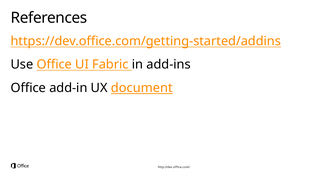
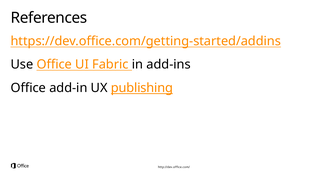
document: document -> publishing (142, 88)
